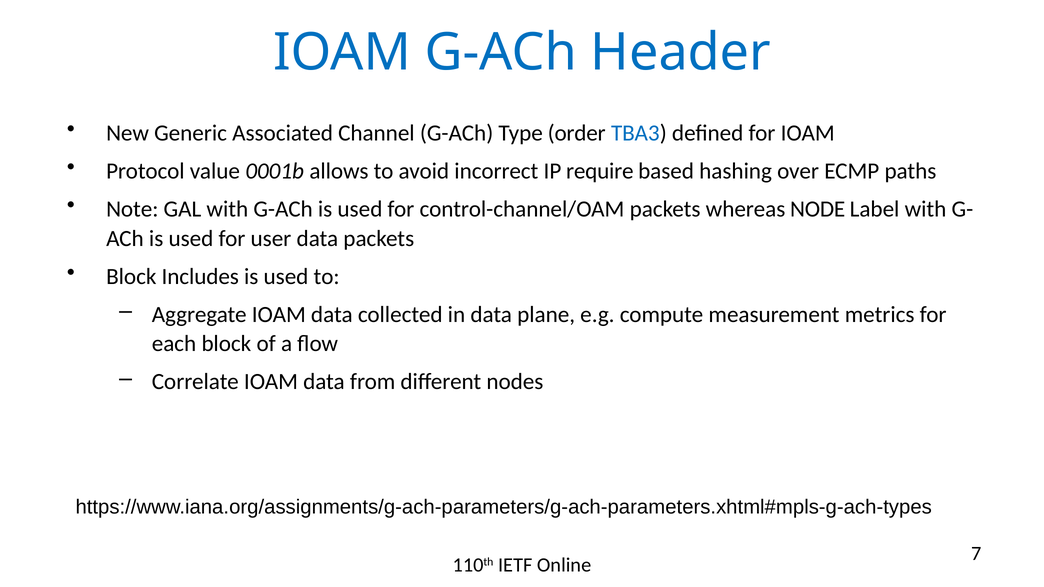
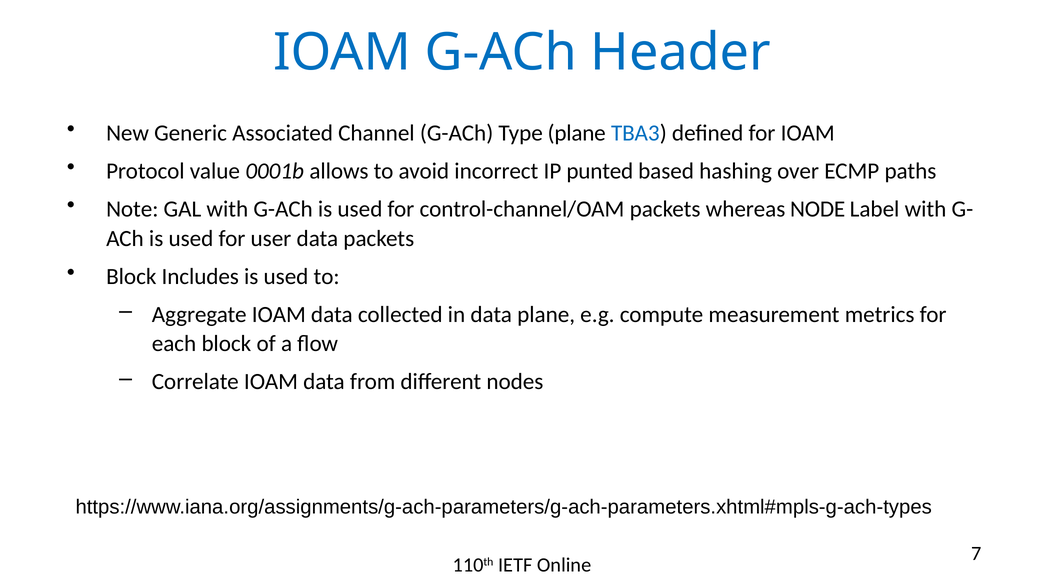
Type order: order -> plane (577, 133)
require: require -> punted (600, 171)
